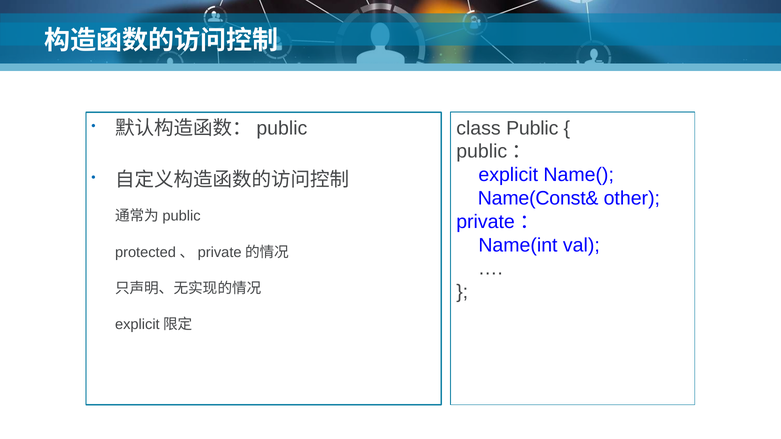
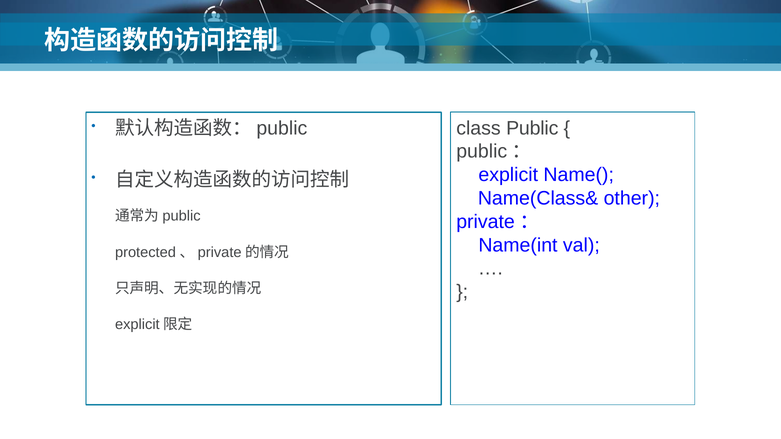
Name(Const&: Name(Const& -> Name(Class& (538, 198)
